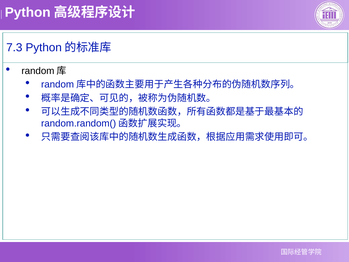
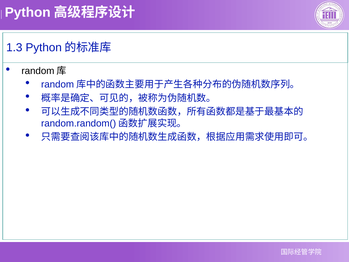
7.3: 7.3 -> 1.3 (14, 48)
